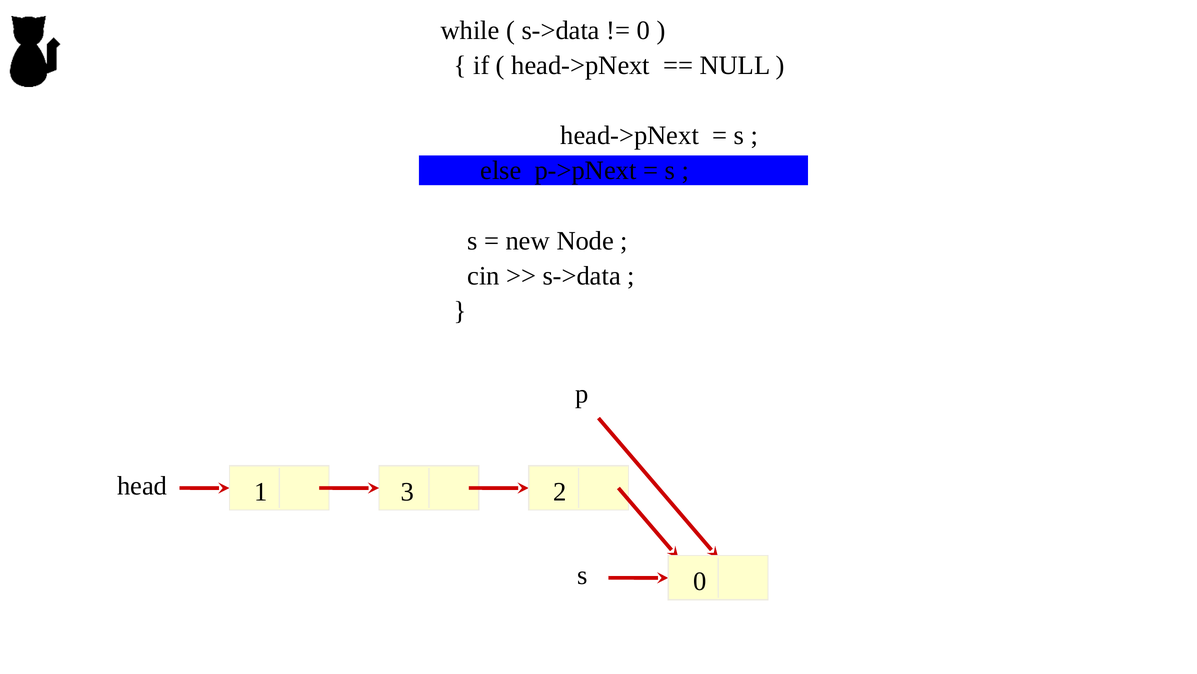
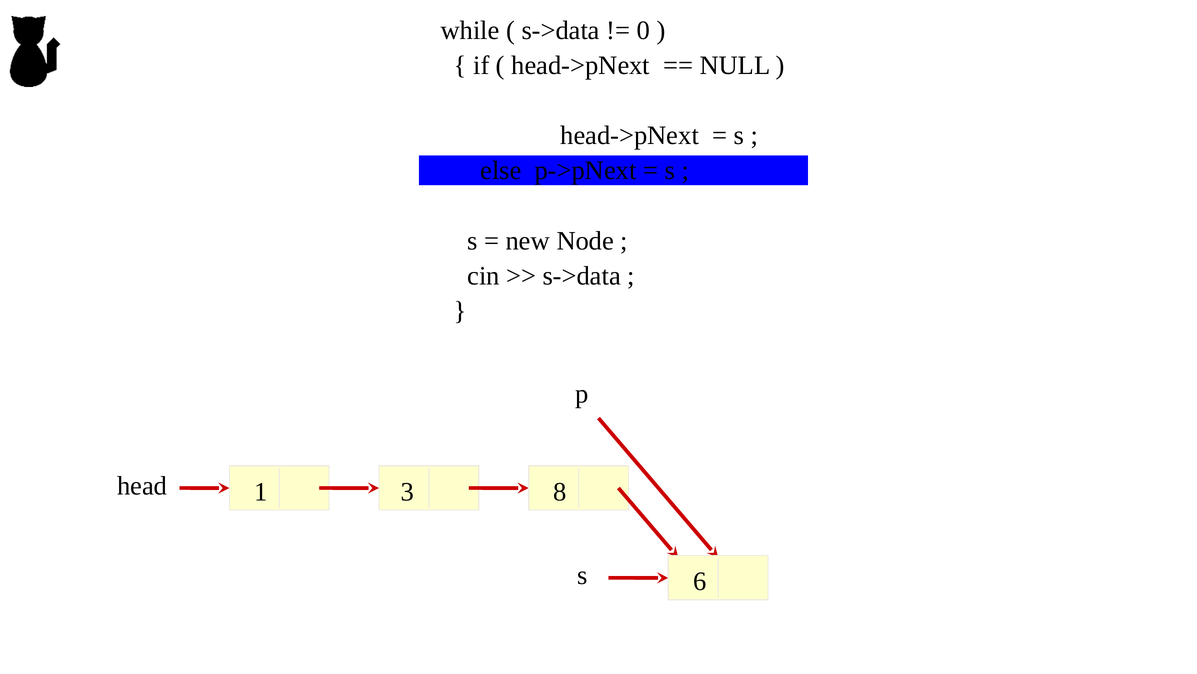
2: 2 -> 8 (560, 491)
s 0: 0 -> 6 (700, 581)
